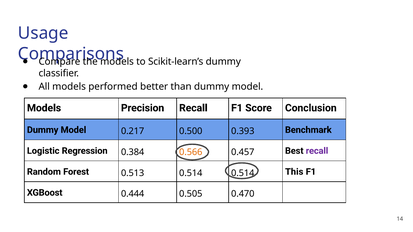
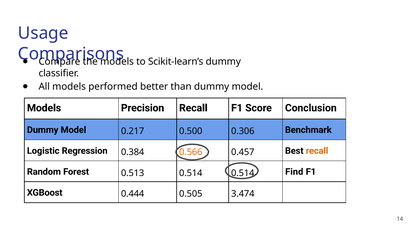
0.393: 0.393 -> 0.306 (243, 131)
recall colour: purple -> orange (317, 151)
This: This -> Find (294, 172)
0.470: 0.470 -> 3.474 (243, 194)
